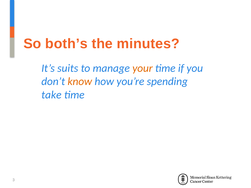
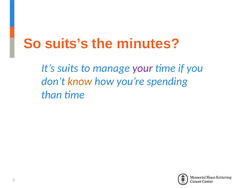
both’s: both’s -> suits’s (67, 44)
your colour: orange -> purple (142, 68)
take: take -> than (52, 95)
